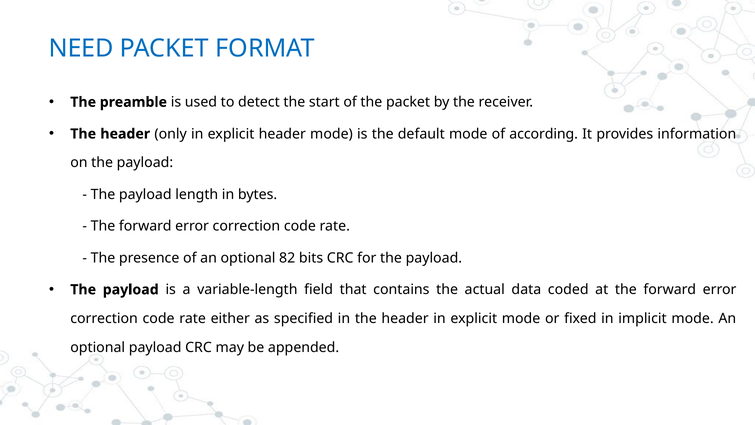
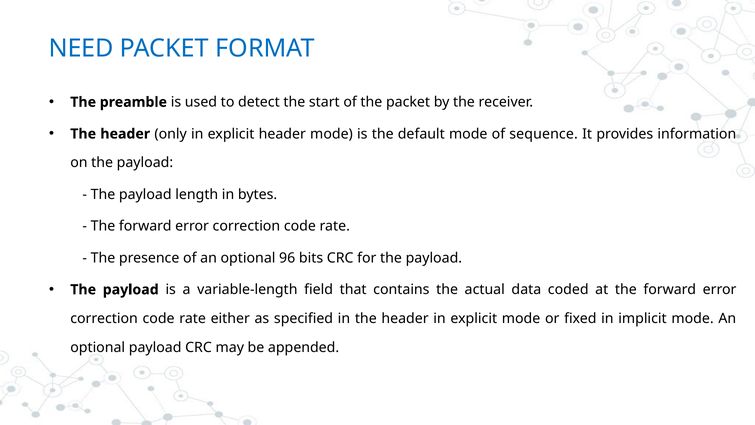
according: according -> sequence (544, 134)
82: 82 -> 96 (287, 258)
